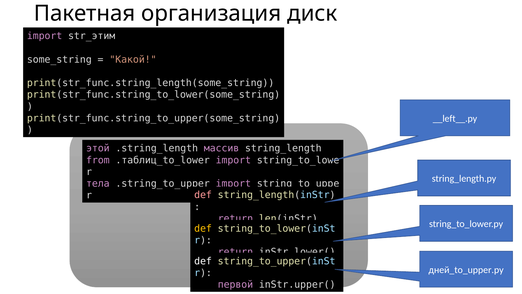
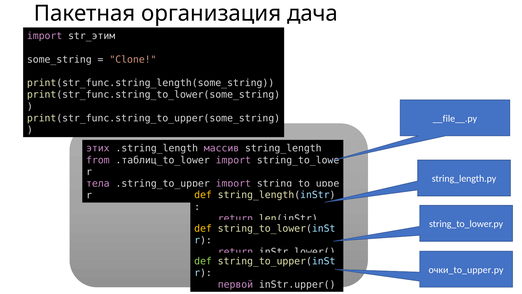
диск: диск -> дача (312, 14)
Какой: Какой -> Clone (133, 59)
__left__.py: __left__.py -> __file__.py (455, 118)
этой: этой -> этих (98, 148)
def colour: pink -> yellow (203, 195)
def colour: white -> light green (203, 261)
дней_to_upper.py: дней_to_upper.py -> очки_to_upper.py (466, 269)
